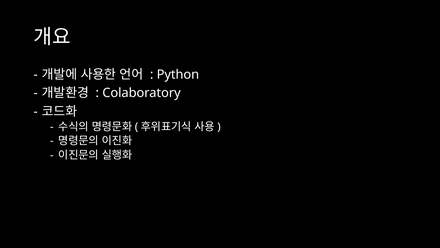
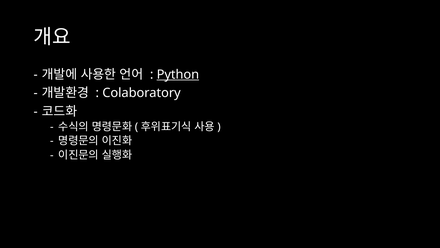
Python underline: none -> present (178, 74)
